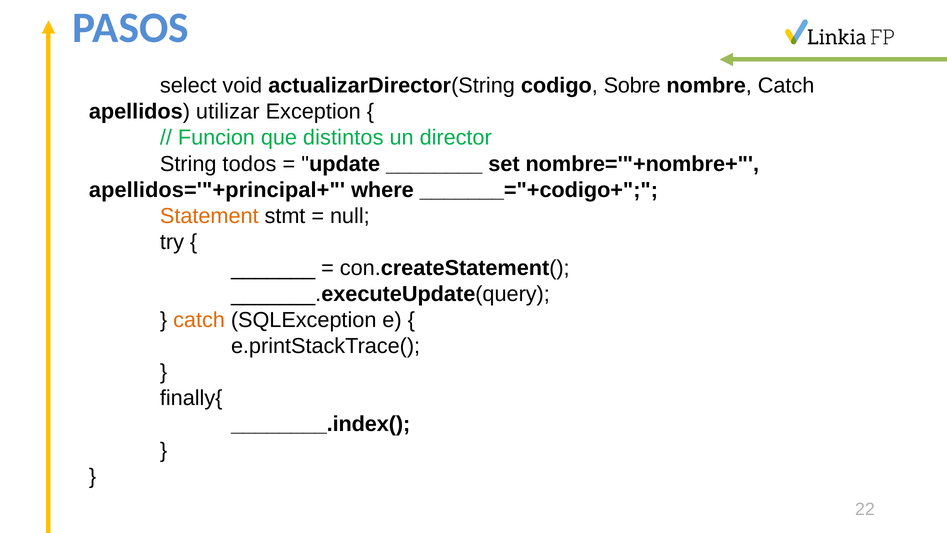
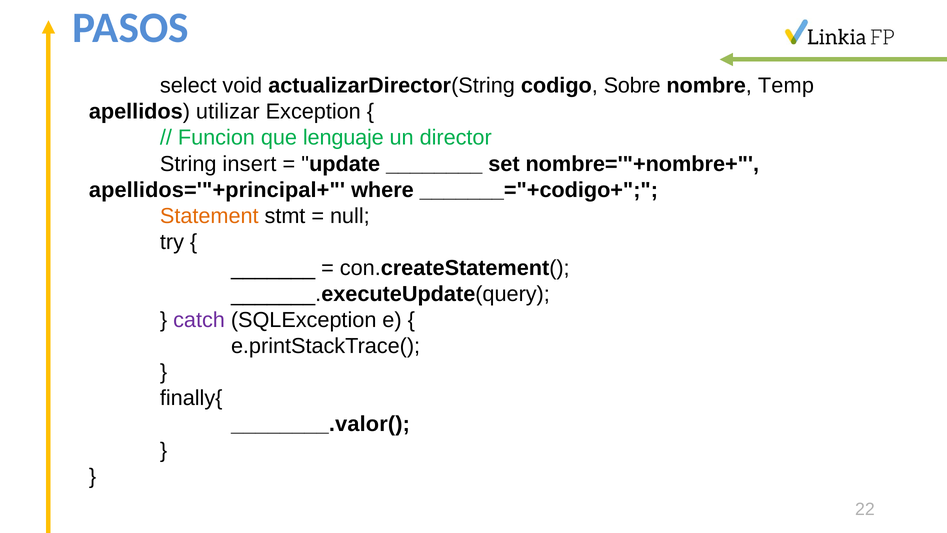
nombre Catch: Catch -> Temp (786, 86)
distintos: distintos -> lenguaje (343, 138)
todos: todos -> insert (249, 164)
catch colour: orange -> purple (199, 320)
________.index(: ________.index( -> ________.valor( (320, 424)
